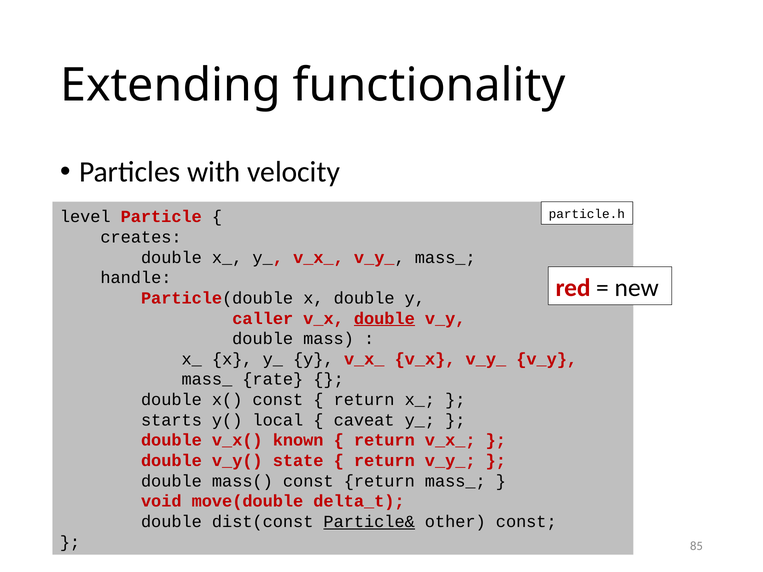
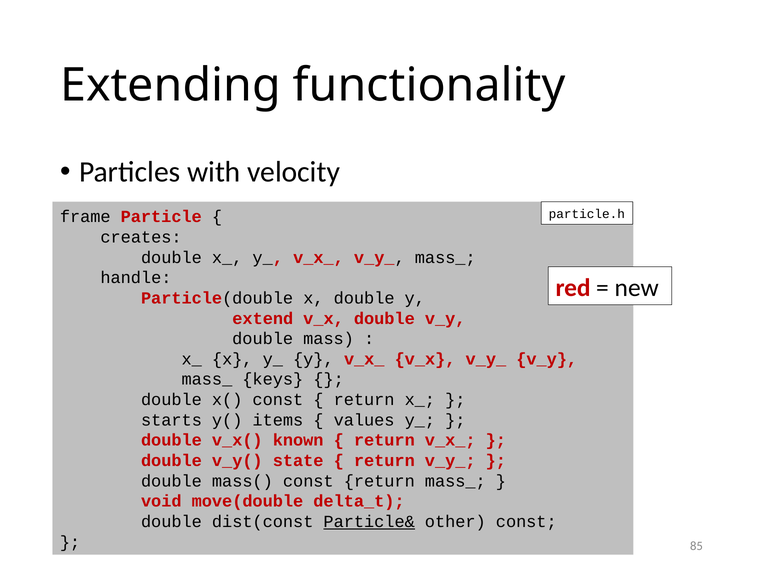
level: level -> frame (85, 217)
caller: caller -> extend (263, 319)
double underline: present -> none (384, 319)
rate: rate -> keys (273, 380)
local: local -> items (278, 420)
caveat: caveat -> values (364, 420)
